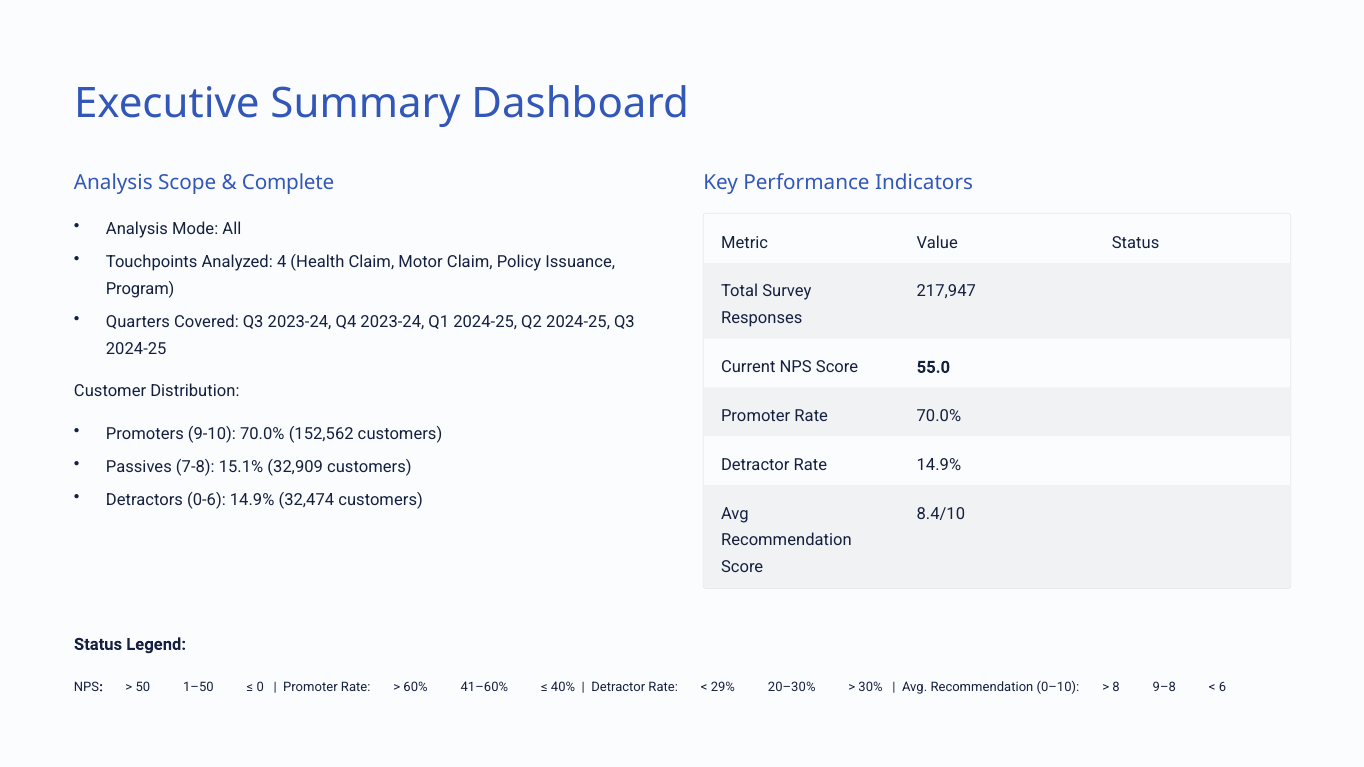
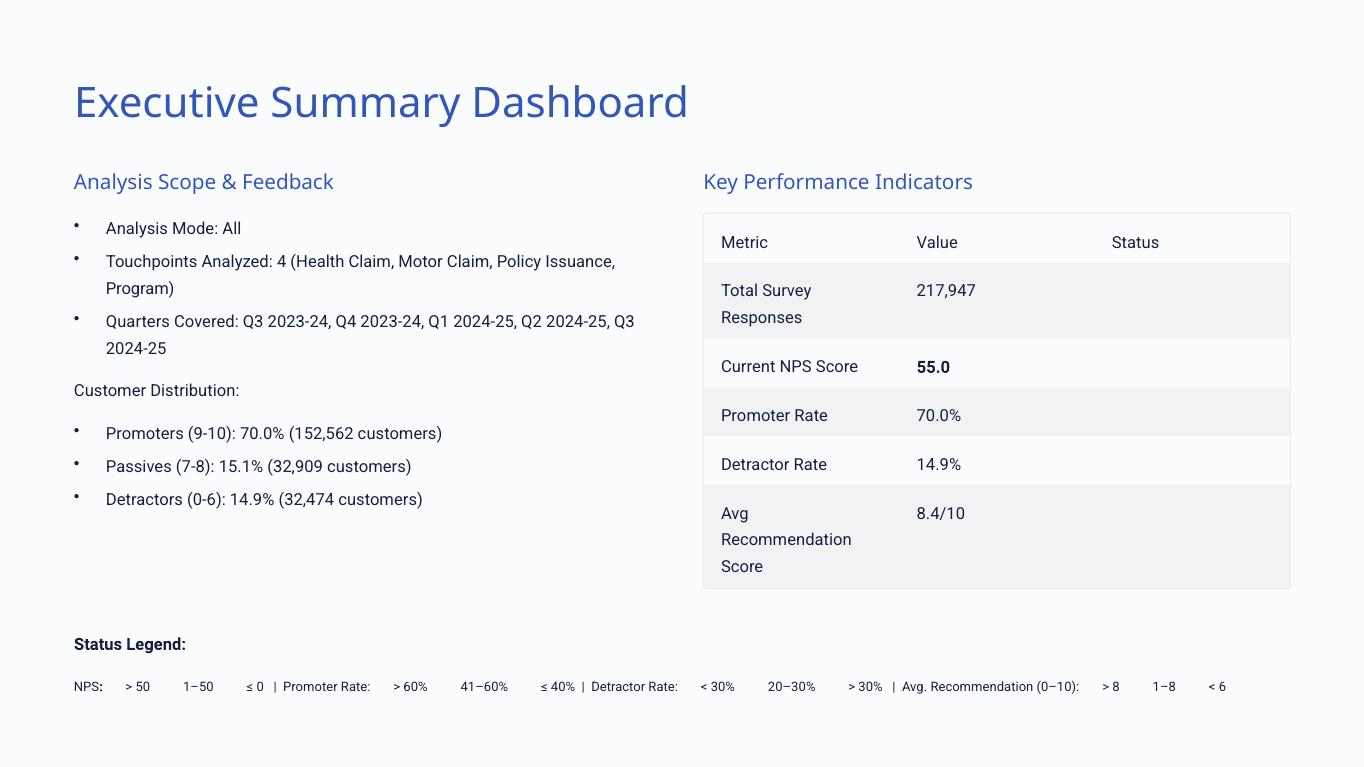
Complete: Complete -> Feedback (288, 183)
29%: 29% -> 30% (723, 687)
9–8: 9–8 -> 1–8 (1164, 687)
